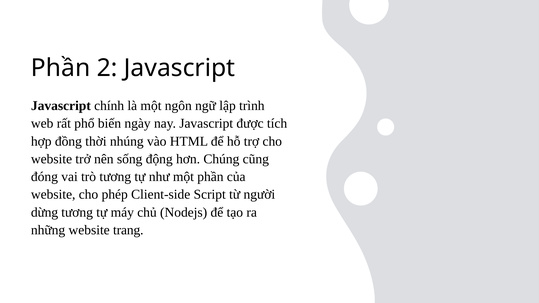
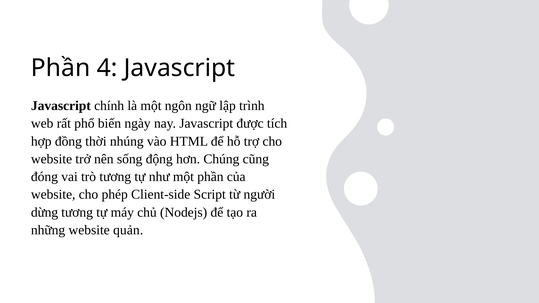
2: 2 -> 4 (107, 68)
trang: trang -> quản (128, 230)
